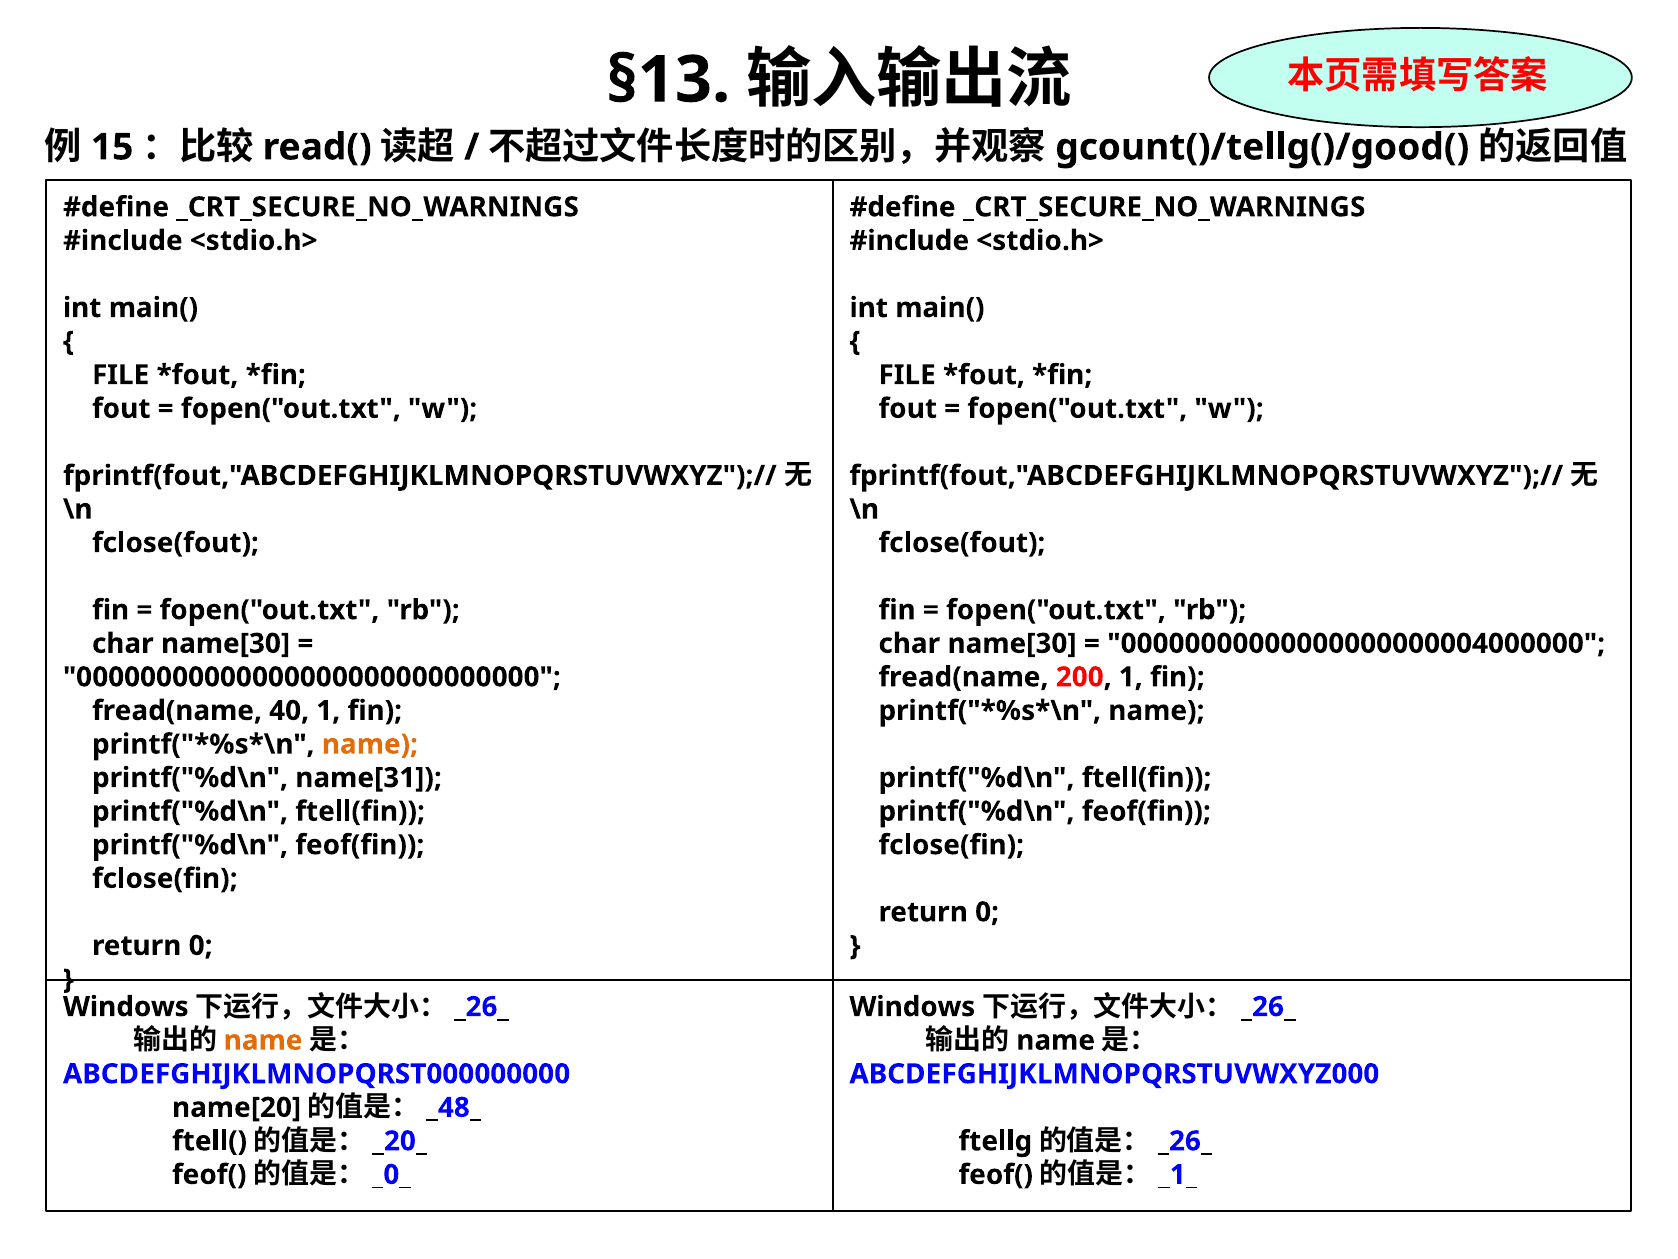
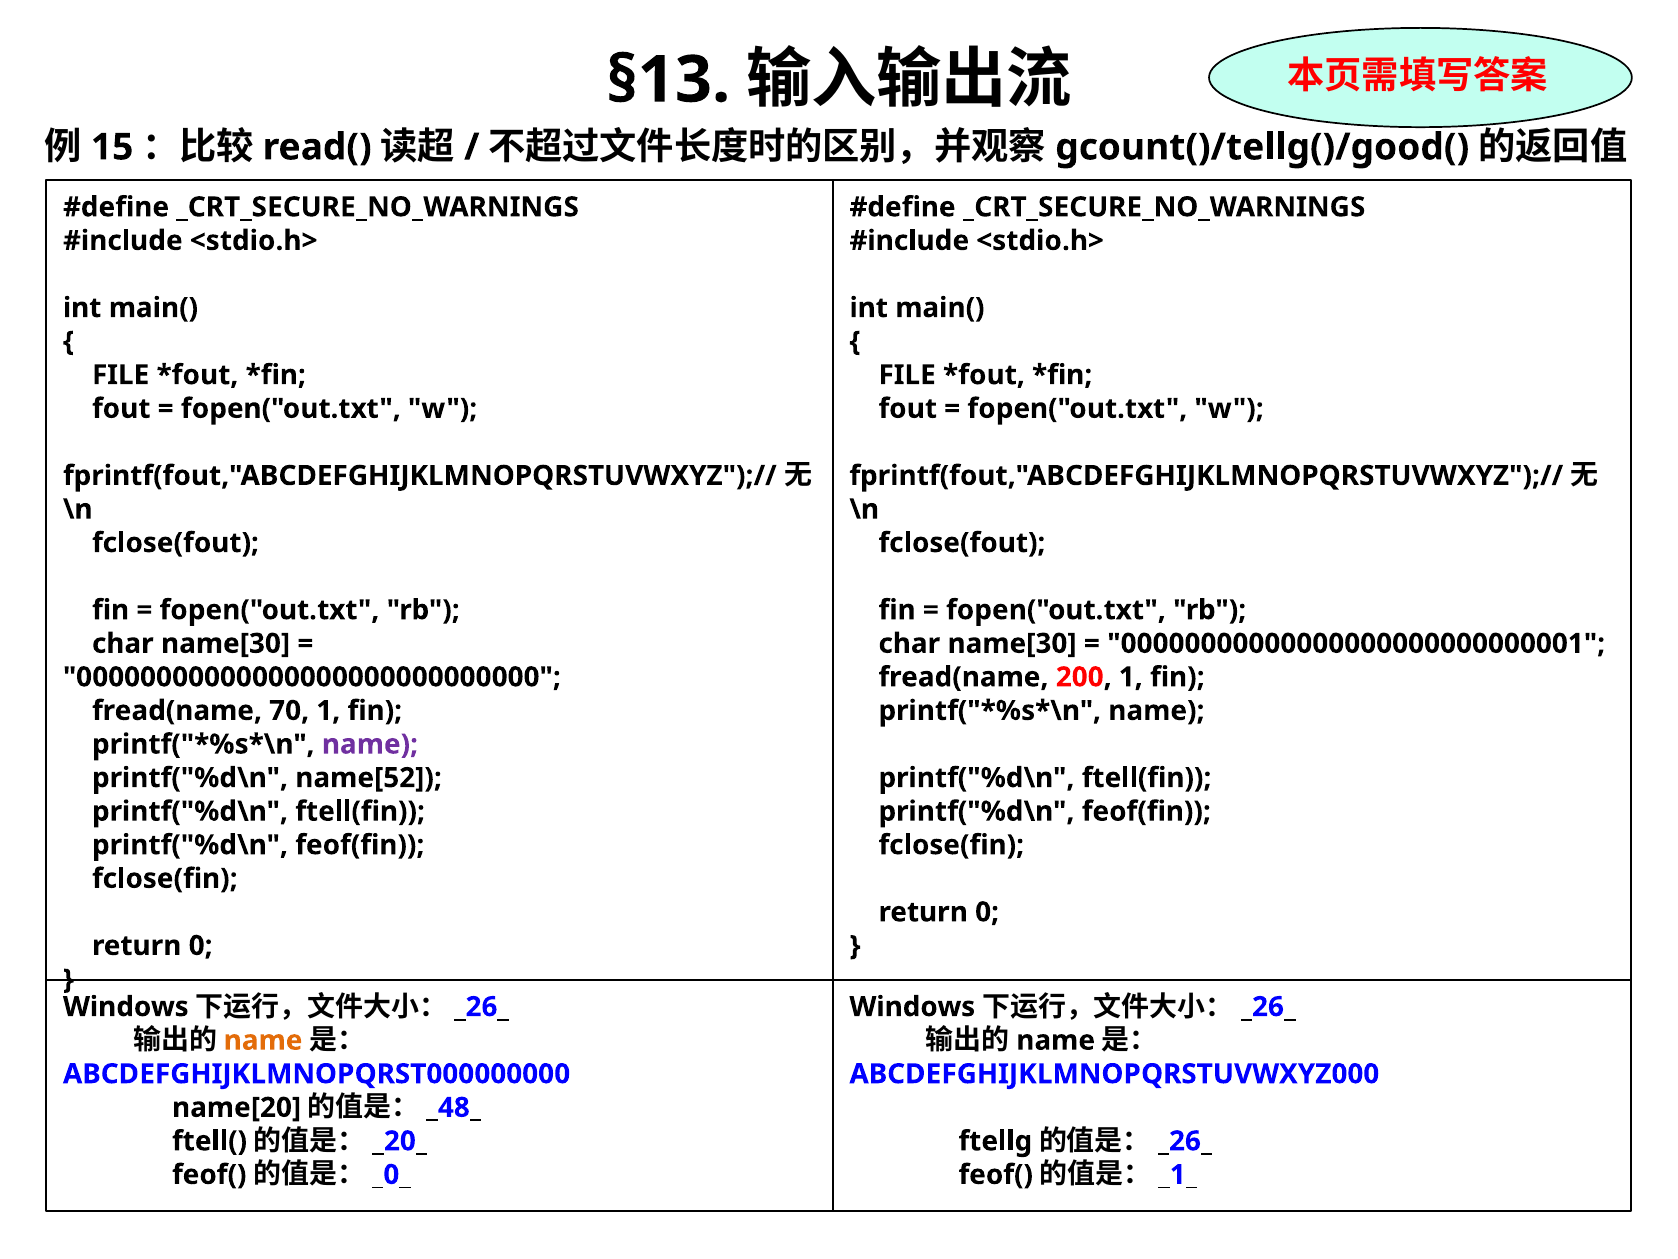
00000000000000000000004000000: 00000000000000000000004000000 -> 00000000000000000000000000001 (1356, 643)
40: 40 -> 70 (289, 710)
name colour: orange -> purple (370, 744)
name[31: name[31 -> name[52 (369, 778)
